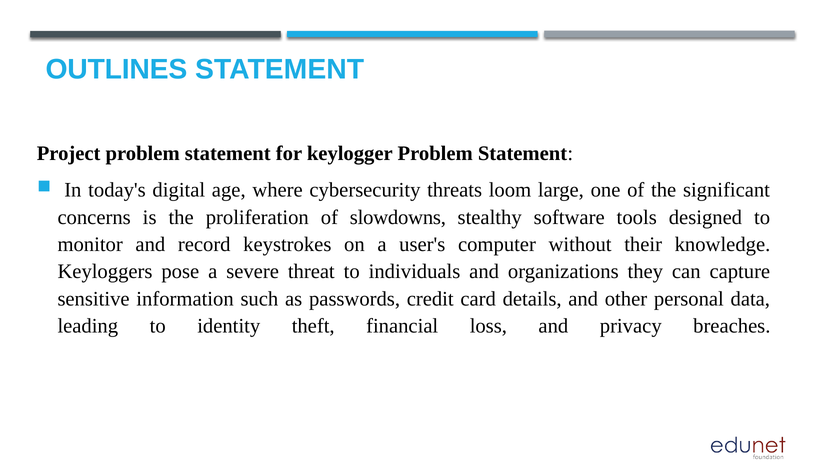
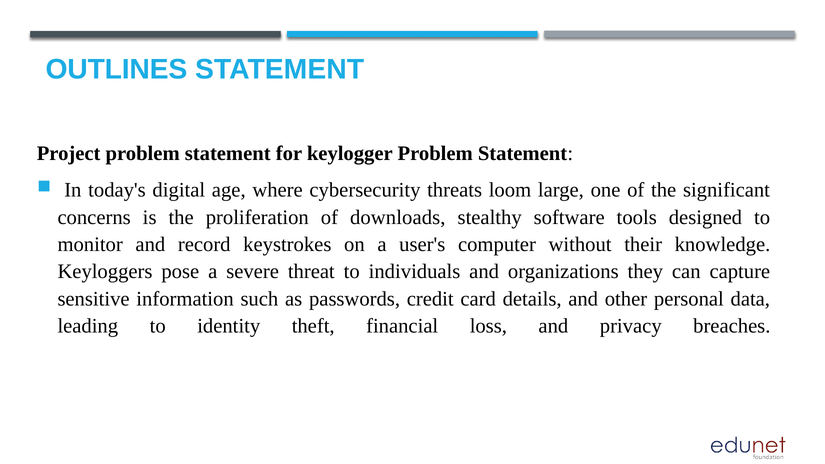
slowdowns: slowdowns -> downloads (398, 217)
